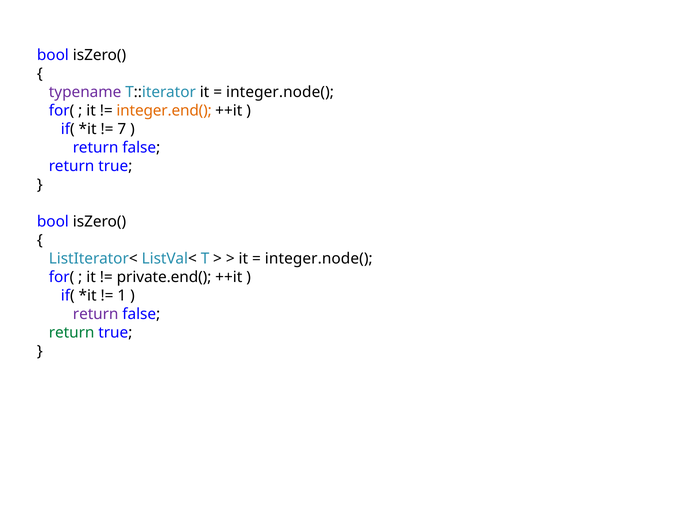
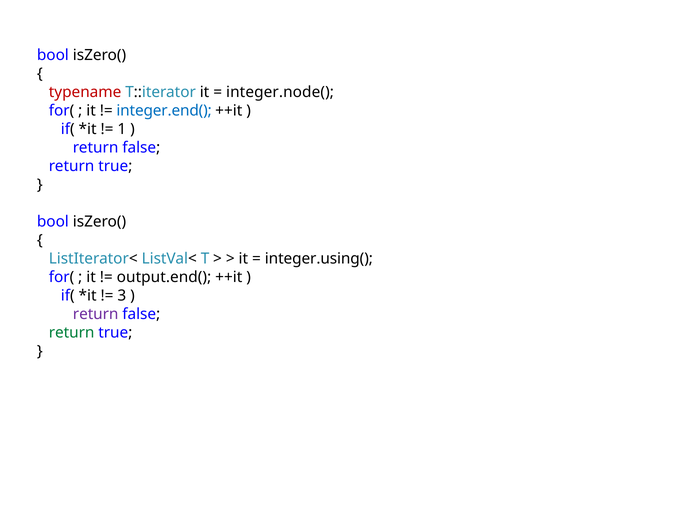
typename colour: purple -> red (85, 92)
integer.end( colour: orange -> blue (164, 111)
7: 7 -> 1 (122, 129)
integer.node(: integer.node( -> integer.using( (319, 259)
private.end(: private.end( -> output.end( (164, 277)
1: 1 -> 3 (122, 296)
